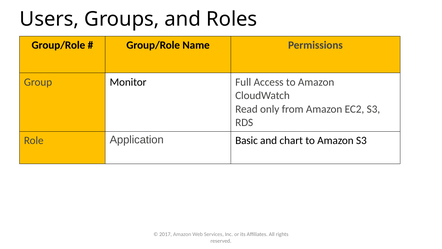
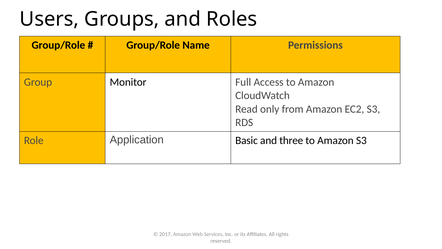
chart: chart -> three (291, 140)
